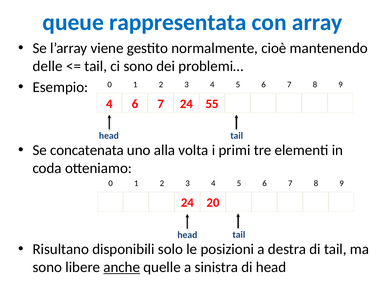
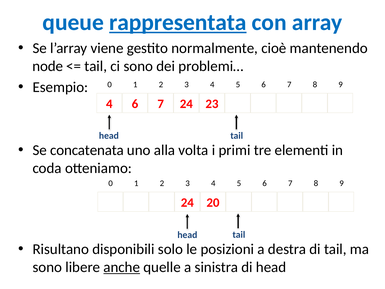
rappresentata underline: none -> present (178, 22)
delle: delle -> node (48, 66)
55: 55 -> 23 (212, 104)
